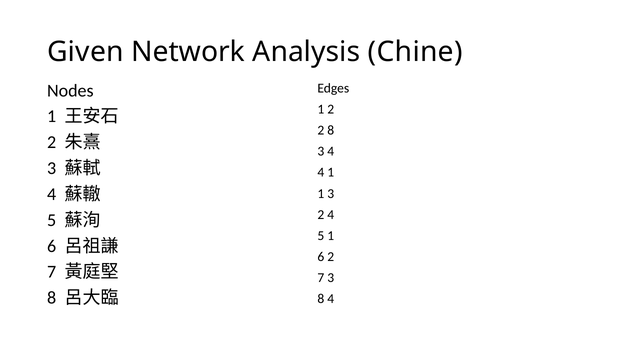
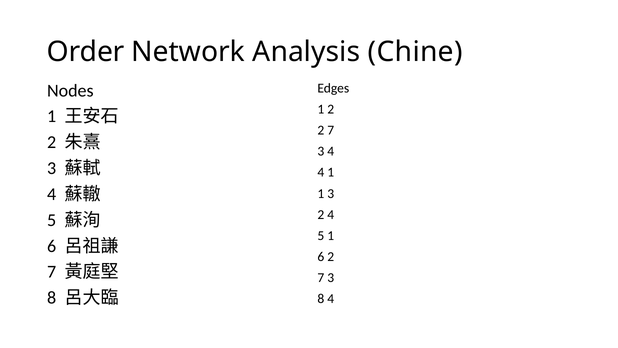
Given: Given -> Order (86, 52)
8: 8 -> 7 (331, 130)
